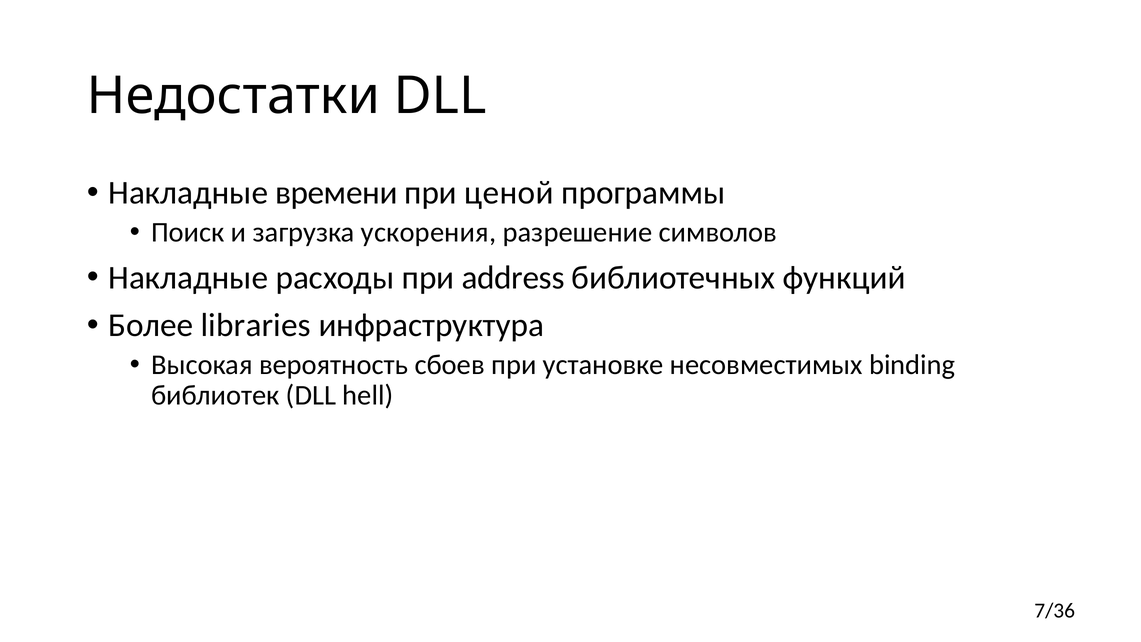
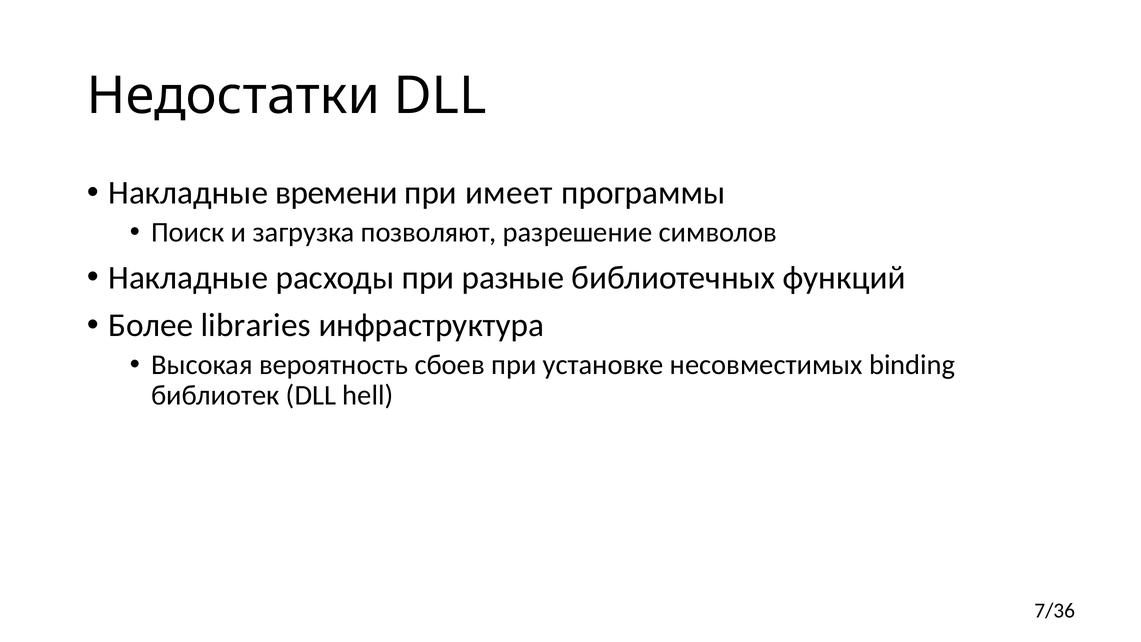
ценой: ценой -> имеет (509, 193)
ускорения: ускорения -> позволяют (429, 232)
address: address -> разные (513, 277)
